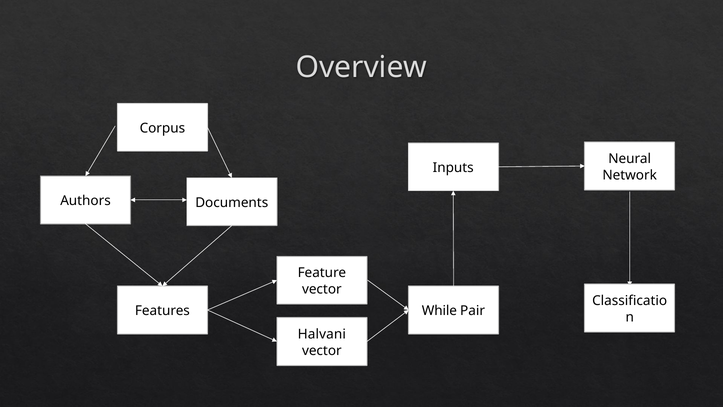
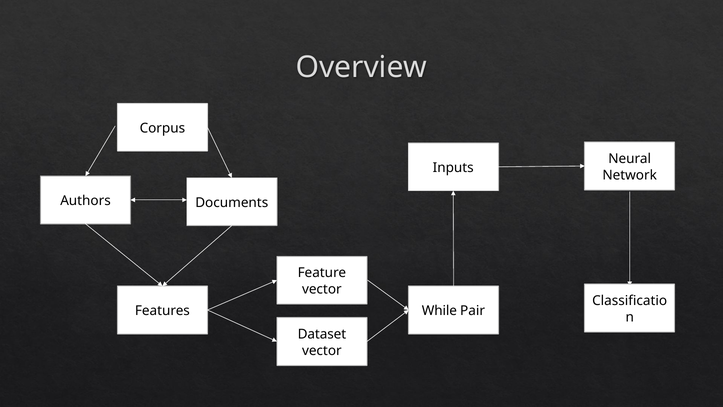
Halvani: Halvani -> Dataset (322, 334)
